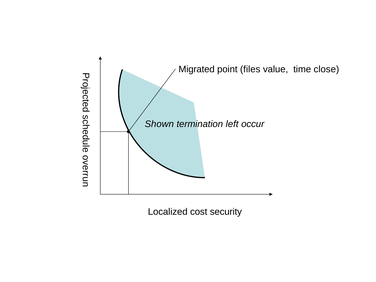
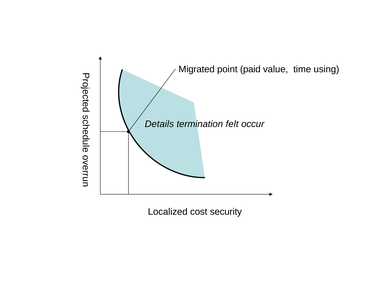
files: files -> paid (250, 69)
close: close -> using (326, 69)
Shown: Shown -> Details (159, 124)
left: left -> felt (232, 124)
